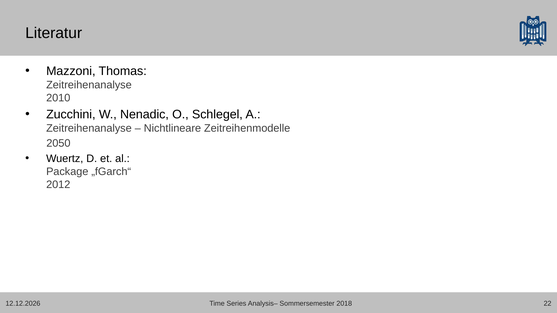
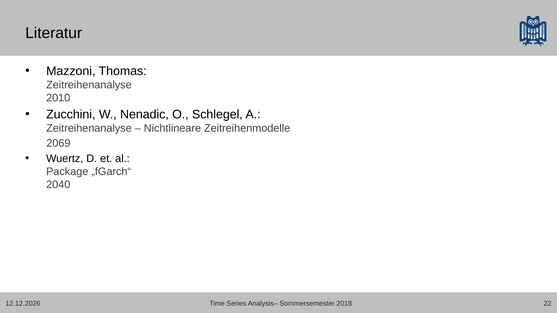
2050: 2050 -> 2069 (58, 144)
2012: 2012 -> 2040 (58, 185)
